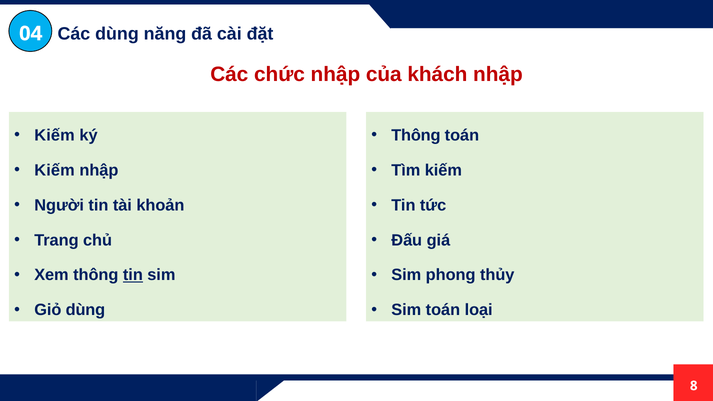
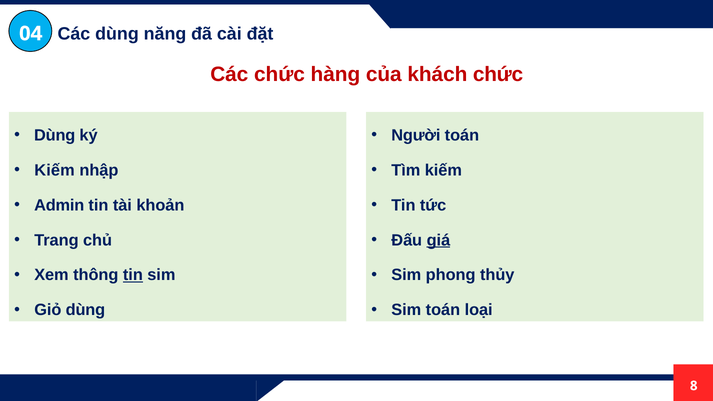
chức nhập: nhập -> hàng (335, 75)
khách nhập: nhập -> chức (498, 75)
Kiếm: Kiếm -> Dùng (55, 135)
Thông: Thông -> Người (416, 135)
Người: Người -> Admin (59, 205)
giá underline: none -> present (438, 240)
